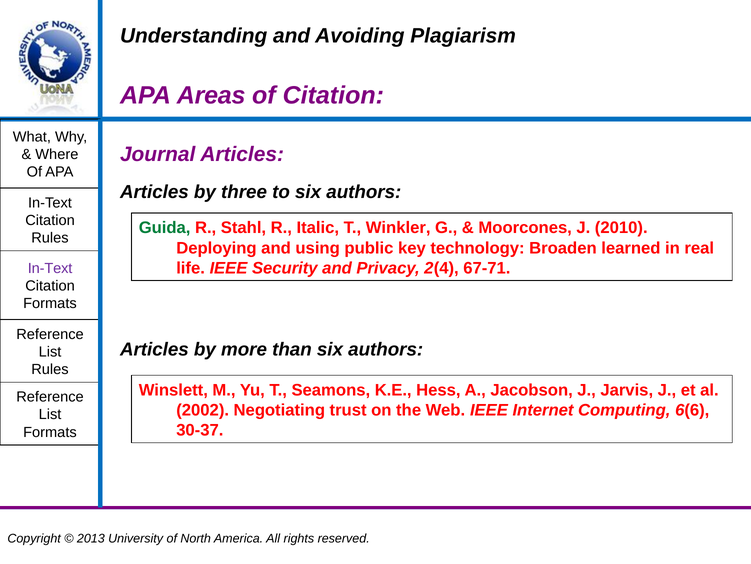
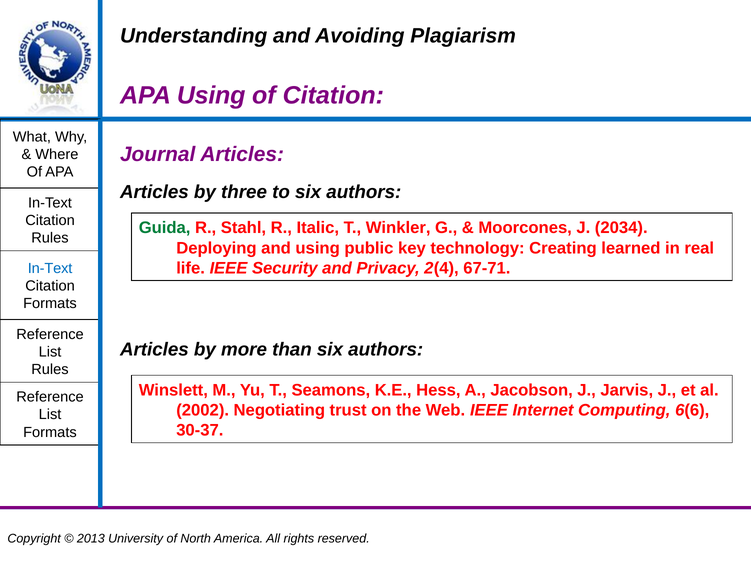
APA Areas: Areas -> Using (211, 96)
2010: 2010 -> 2034 (621, 228)
Broaden: Broaden -> Creating (563, 248)
In-Text colour: purple -> blue (50, 268)
